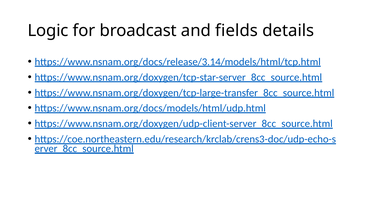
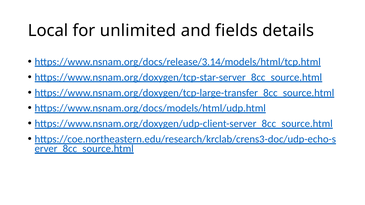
Logic: Logic -> Local (48, 31)
broadcast: broadcast -> unlimited (138, 31)
